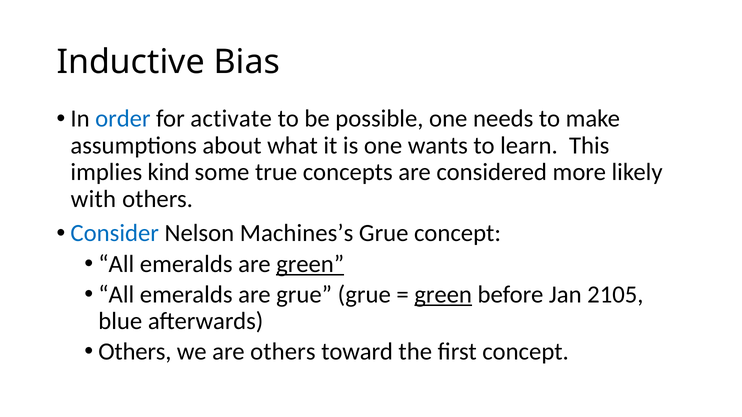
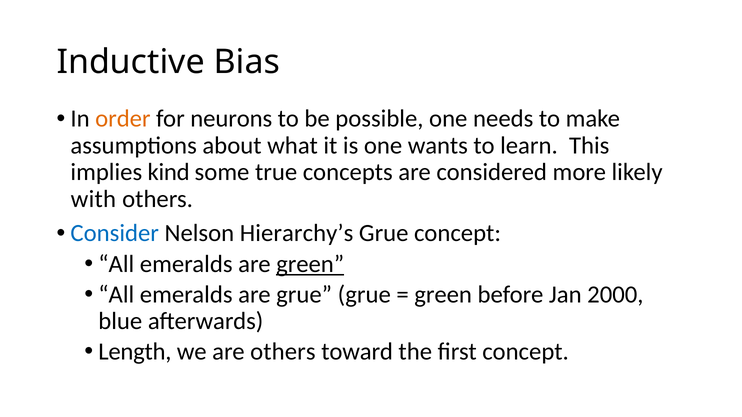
order colour: blue -> orange (123, 119)
activate: activate -> neurons (231, 119)
Machines’s: Machines’s -> Hierarchy’s (297, 234)
green underline: present -> none (443, 295)
2105: 2105 -> 2000 (615, 295)
Others: Others -> Length (135, 352)
